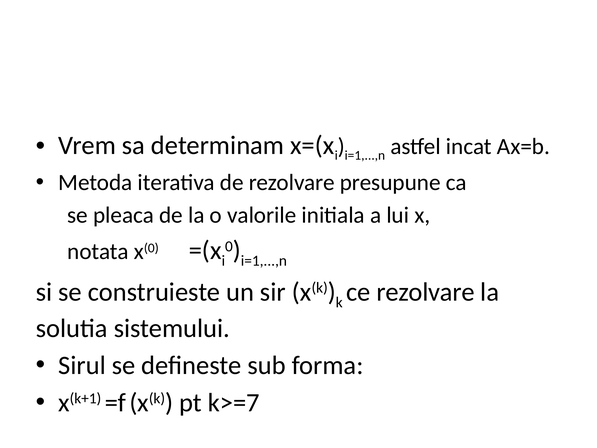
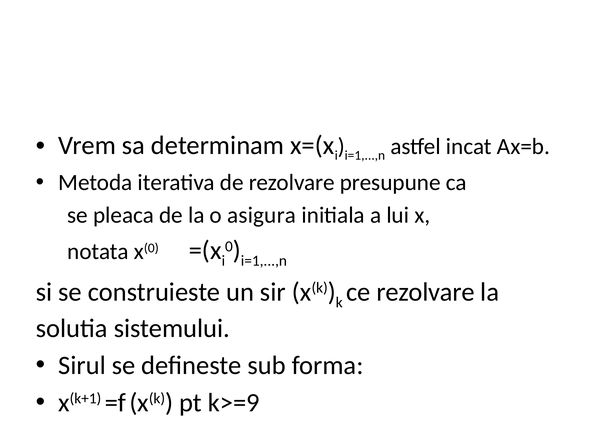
valorile: valorile -> asigura (262, 215)
k>=7: k>=7 -> k>=9 (234, 402)
